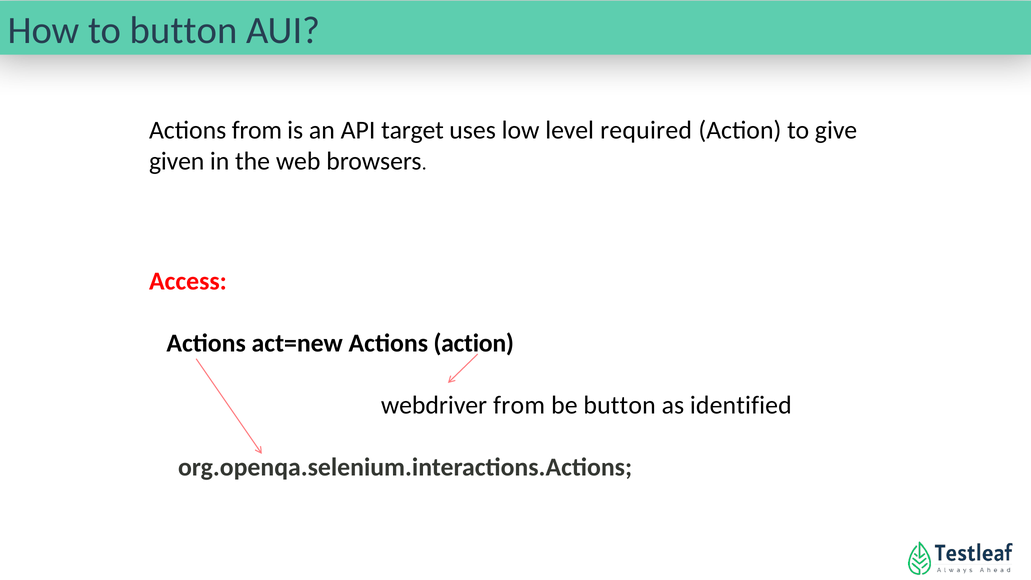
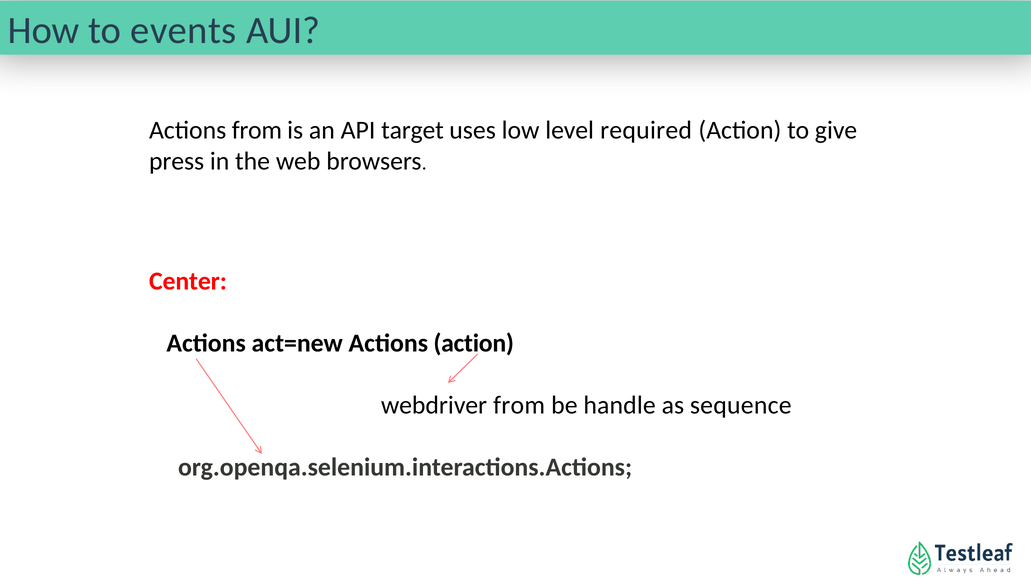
to button: button -> events (183, 30)
given: given -> press (177, 161)
Access: Access -> Center (188, 281)
be button: button -> handle (620, 405)
identified: identified -> sequence (741, 405)
